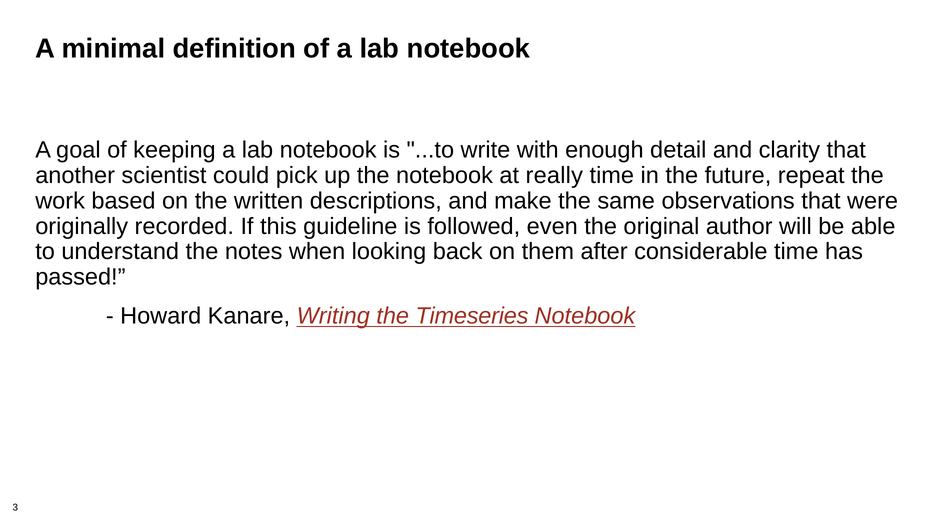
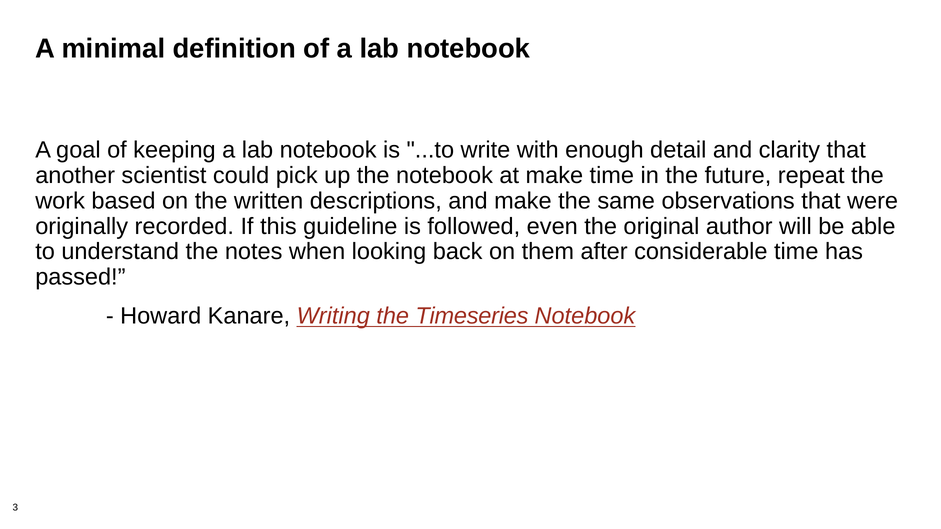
at really: really -> make (554, 176)
